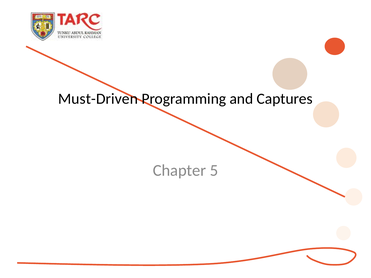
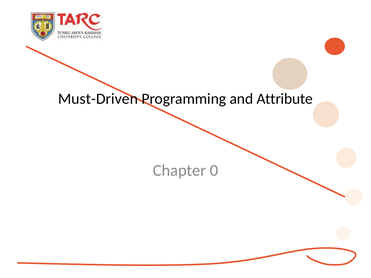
Captures: Captures -> Attribute (285, 99)
5: 5 -> 0 (214, 171)
